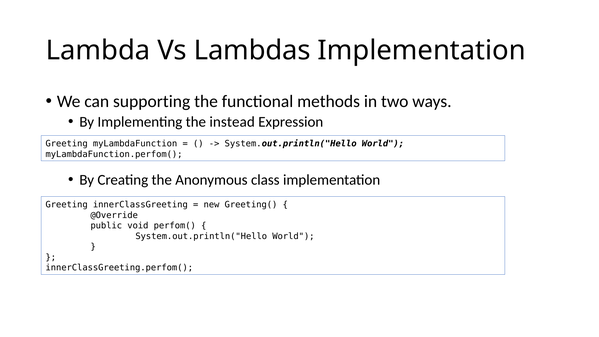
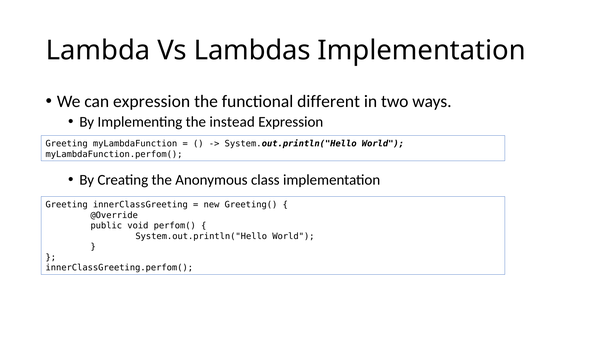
can supporting: supporting -> expression (152, 101)
methods: methods -> different (329, 101)
